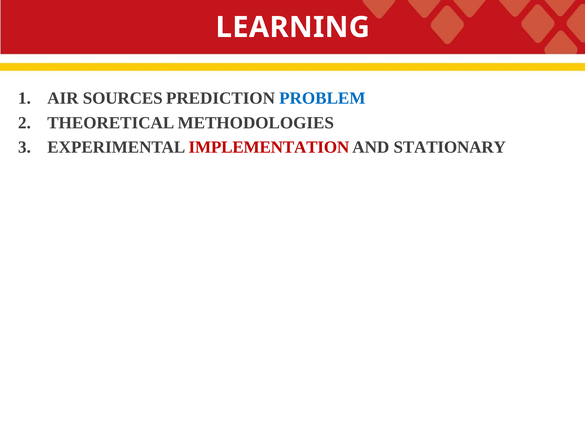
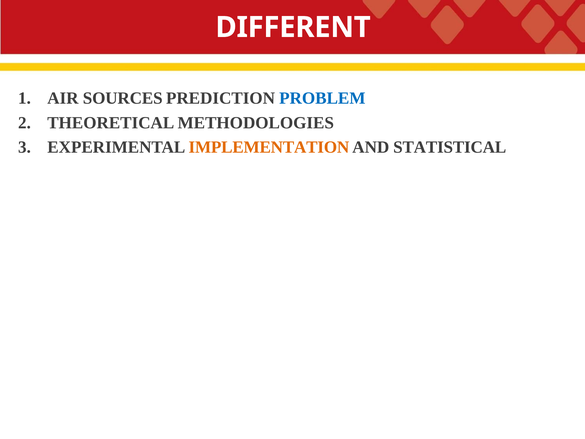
LEARNING: LEARNING -> DIFFERENT (293, 27)
IMPLEMENTATION colour: red -> orange (269, 147)
STATIONARY: STATIONARY -> STATISTICAL (450, 147)
